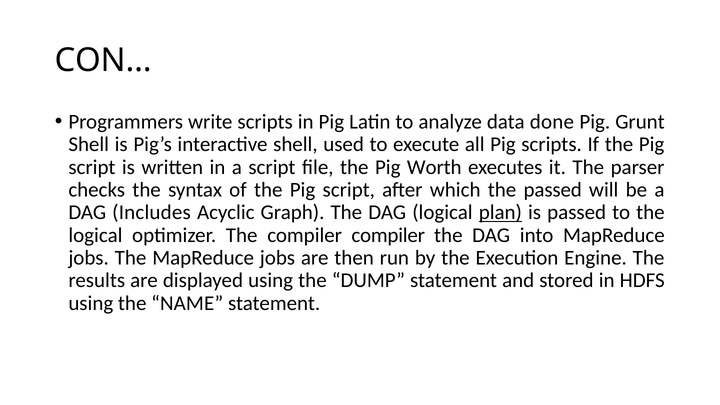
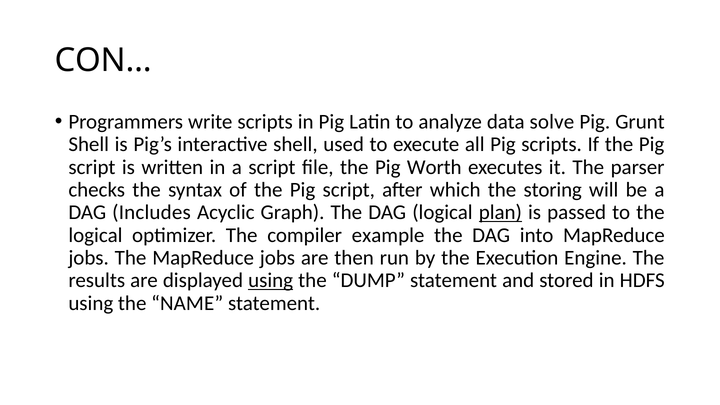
done: done -> solve (552, 122)
the passed: passed -> storing (553, 190)
compiler compiler: compiler -> example (388, 235)
using underline: none -> present (271, 281)
